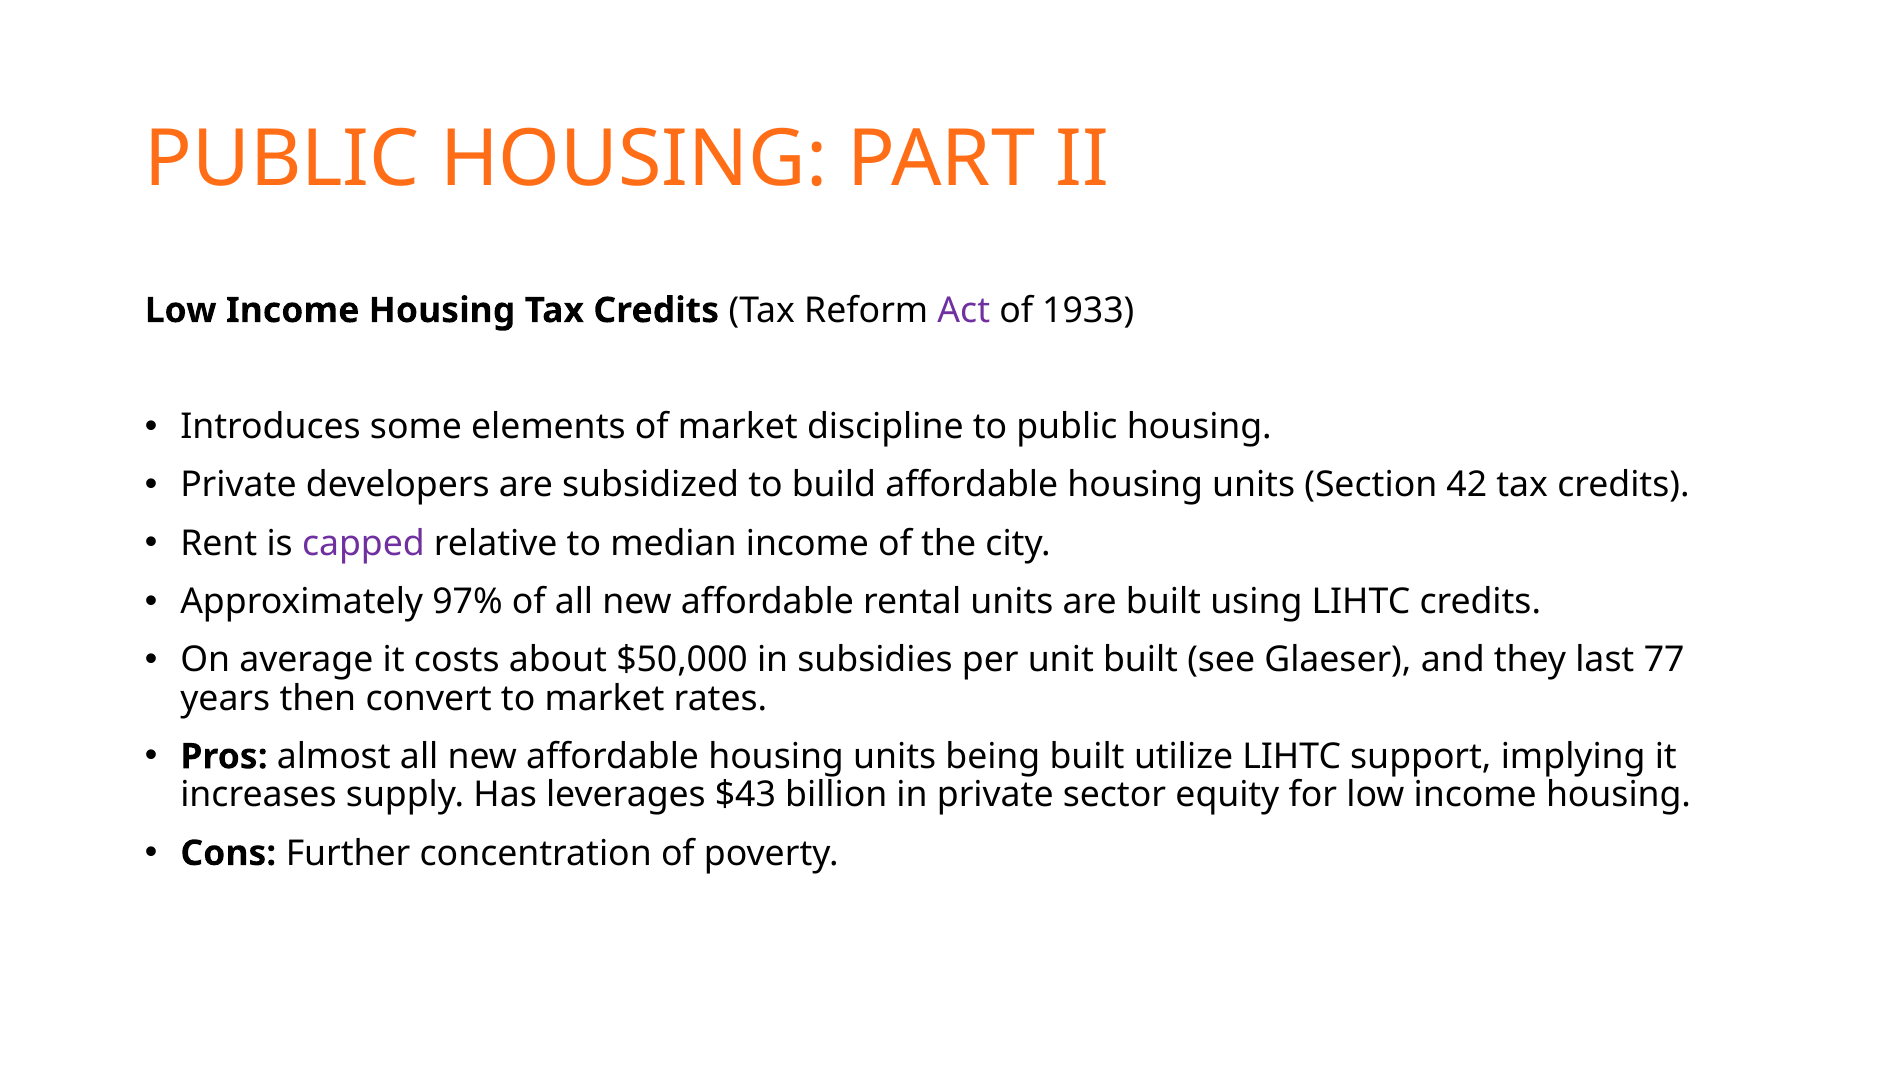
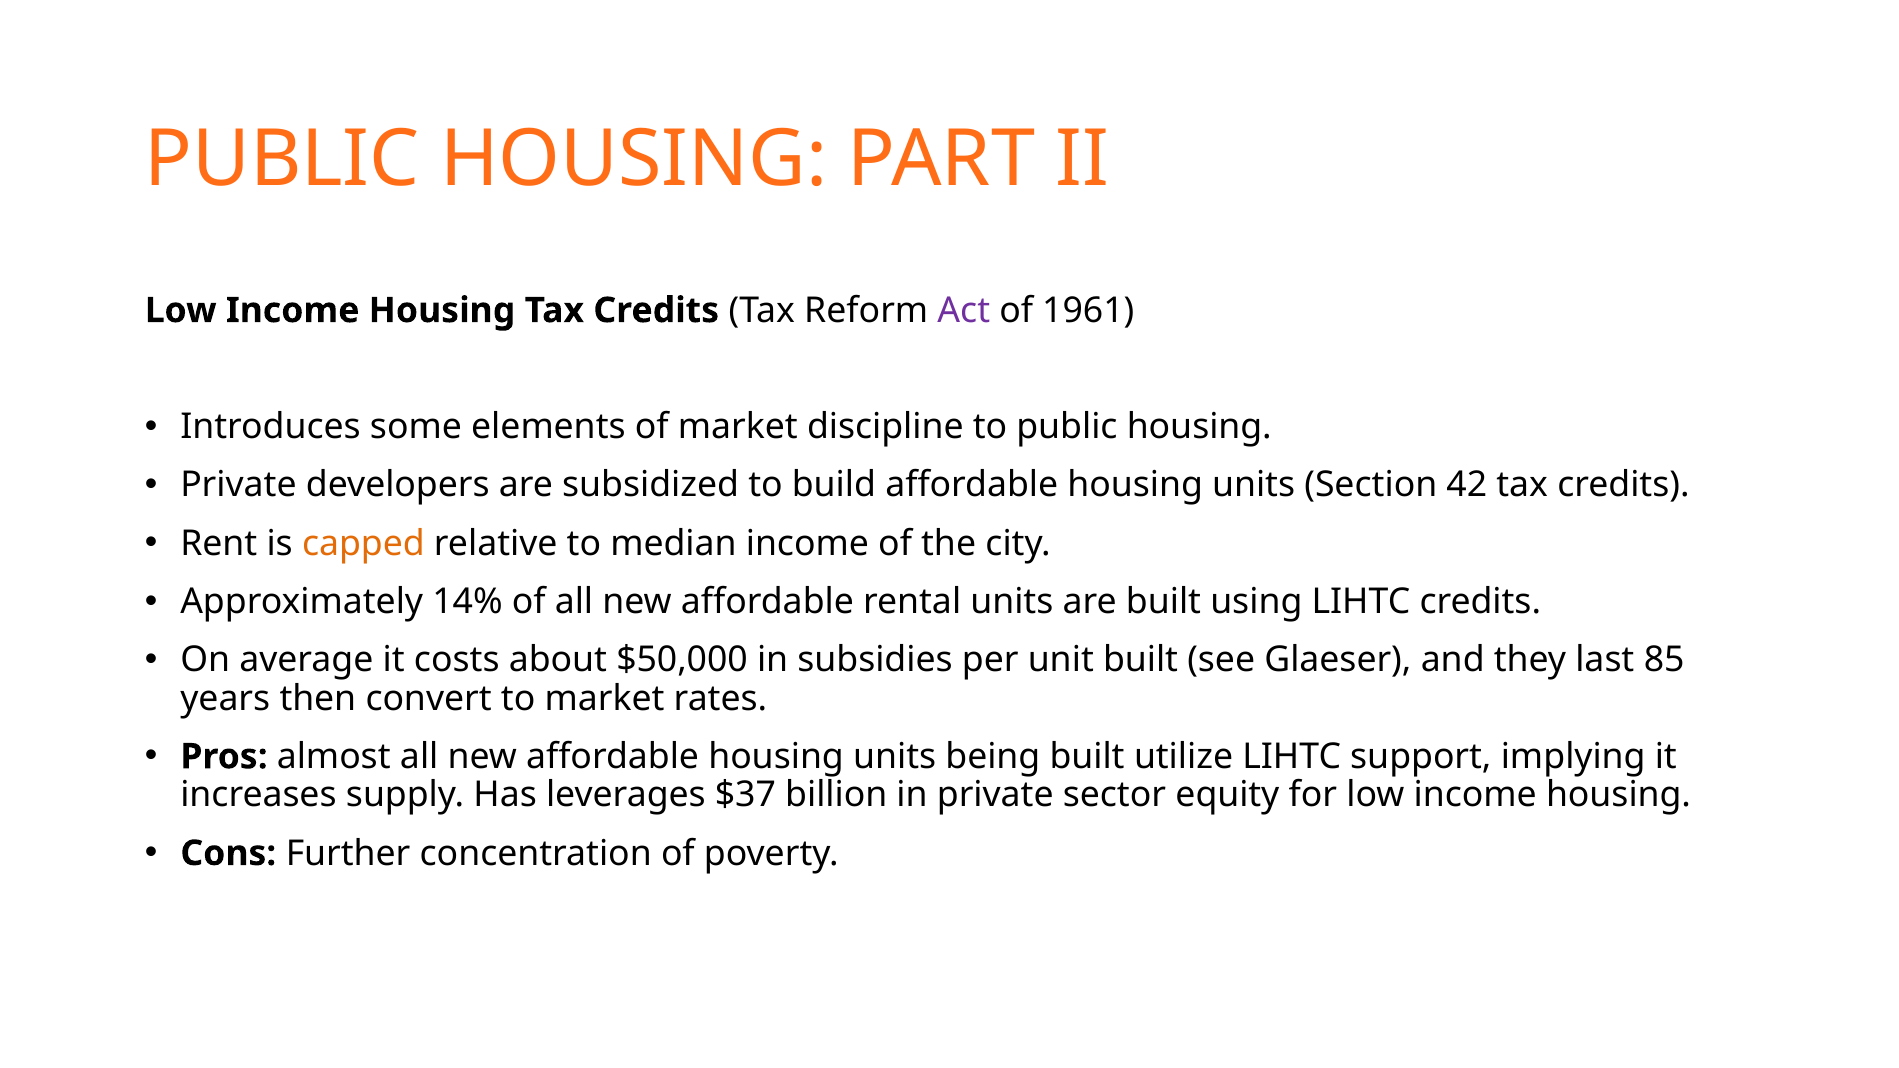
1933: 1933 -> 1961 (1088, 310)
capped colour: purple -> orange (363, 543)
97%: 97% -> 14% (468, 602)
77: 77 -> 85 (1664, 660)
$43: $43 -> $37 (745, 795)
